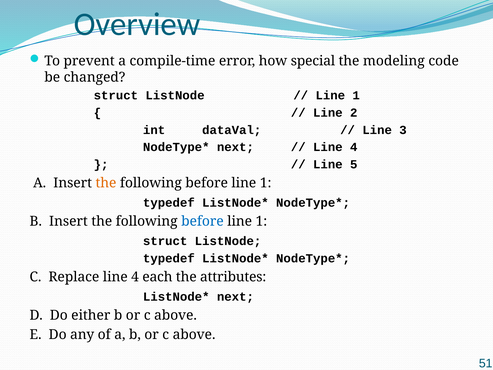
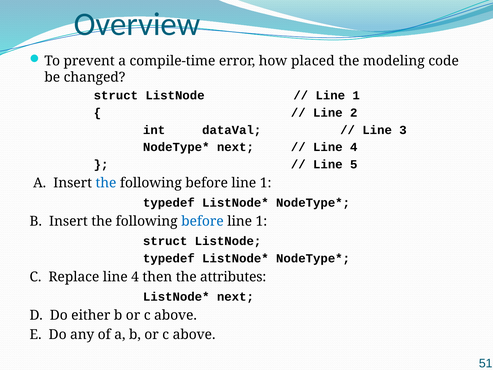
special: special -> placed (313, 61)
the colour: orange -> blue (106, 183)
each: each -> then (157, 277)
